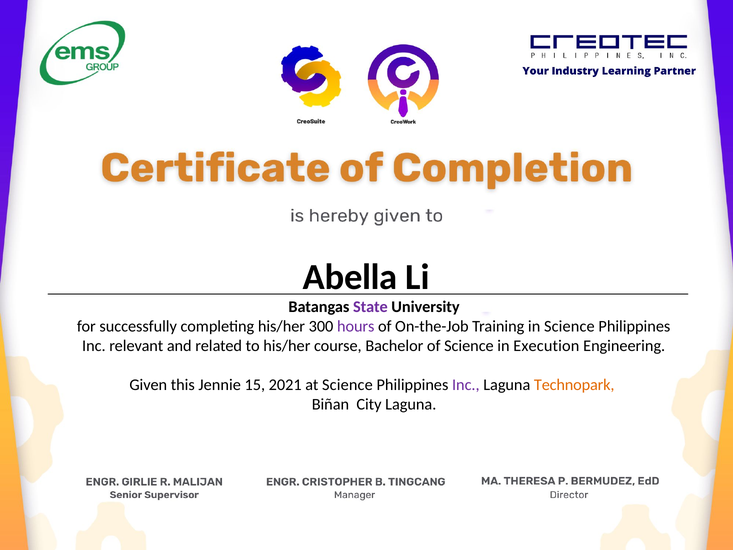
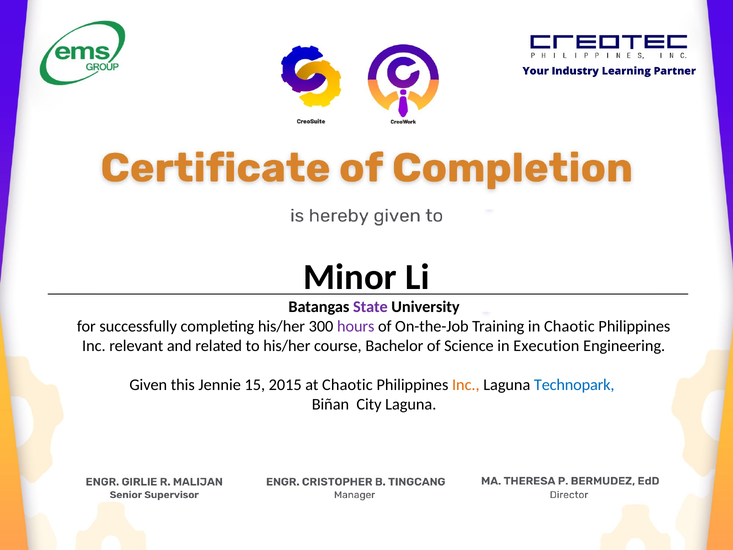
Abella: Abella -> Minor (350, 277)
in Science: Science -> Chaotic (569, 326)
2021: 2021 -> 2015 (285, 385)
at Science: Science -> Chaotic (347, 385)
Inc colour: purple -> orange (466, 385)
Technopark colour: orange -> blue (574, 385)
